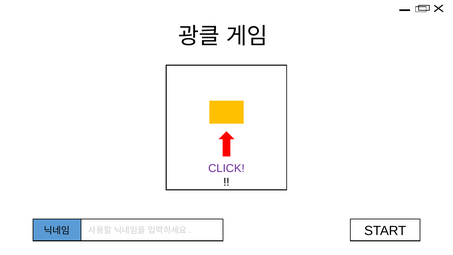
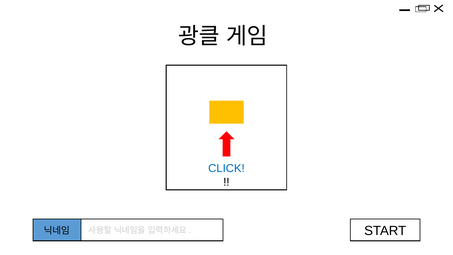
CLICK colour: purple -> blue (226, 168)
